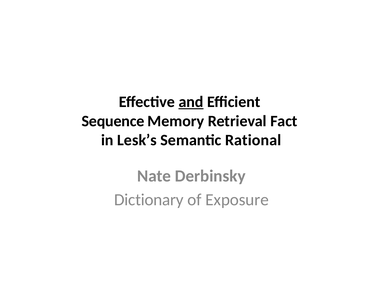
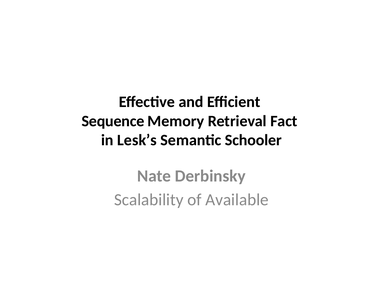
and underline: present -> none (191, 102)
Rational: Rational -> Schooler (253, 140)
Dictionary: Dictionary -> Scalability (149, 200)
Exposure: Exposure -> Available (237, 200)
